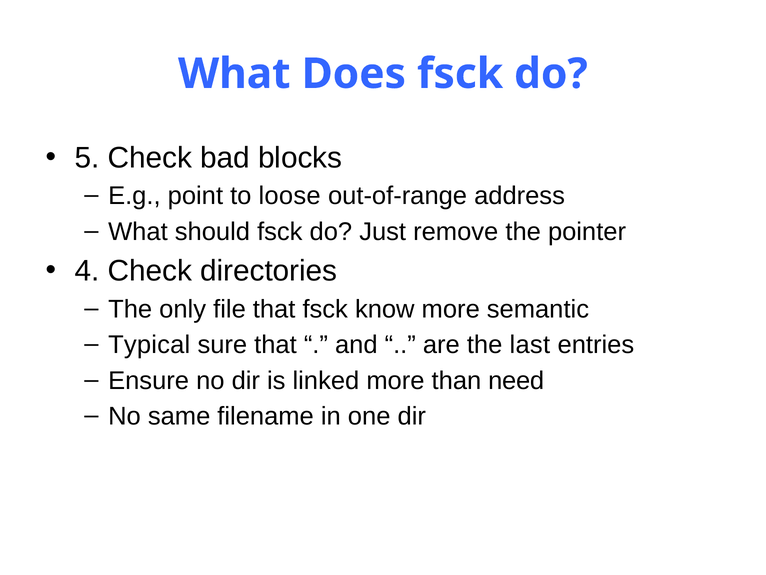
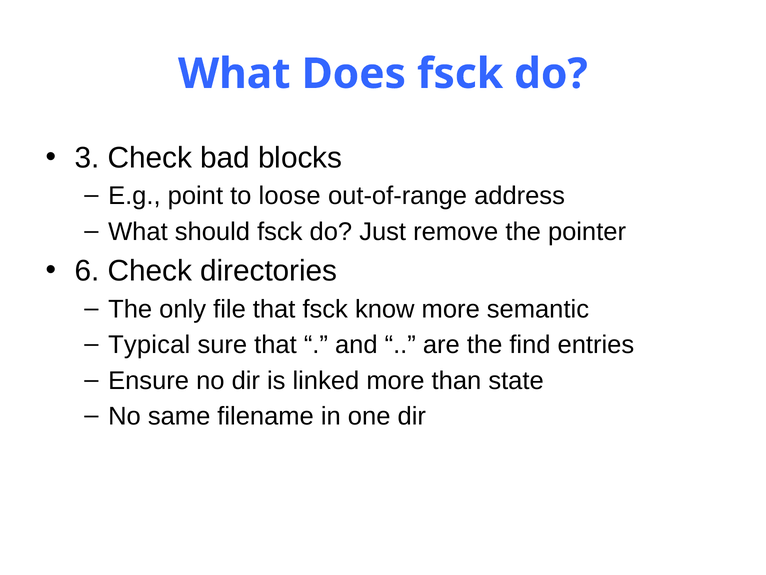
5: 5 -> 3 (87, 158)
4: 4 -> 6 (87, 271)
last: last -> find (530, 345)
need: need -> state (516, 380)
